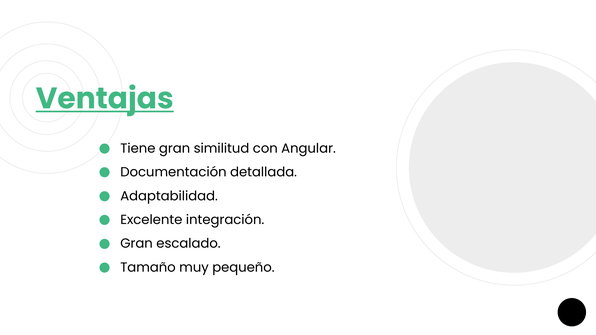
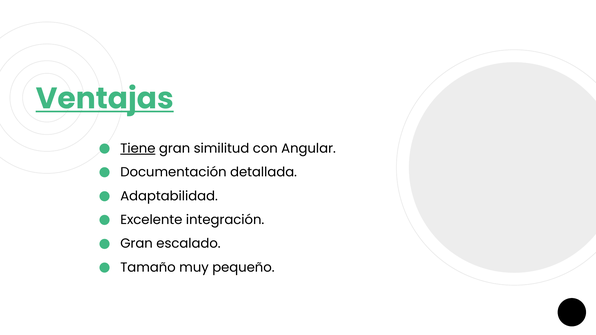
Tiene underline: none -> present (138, 149)
